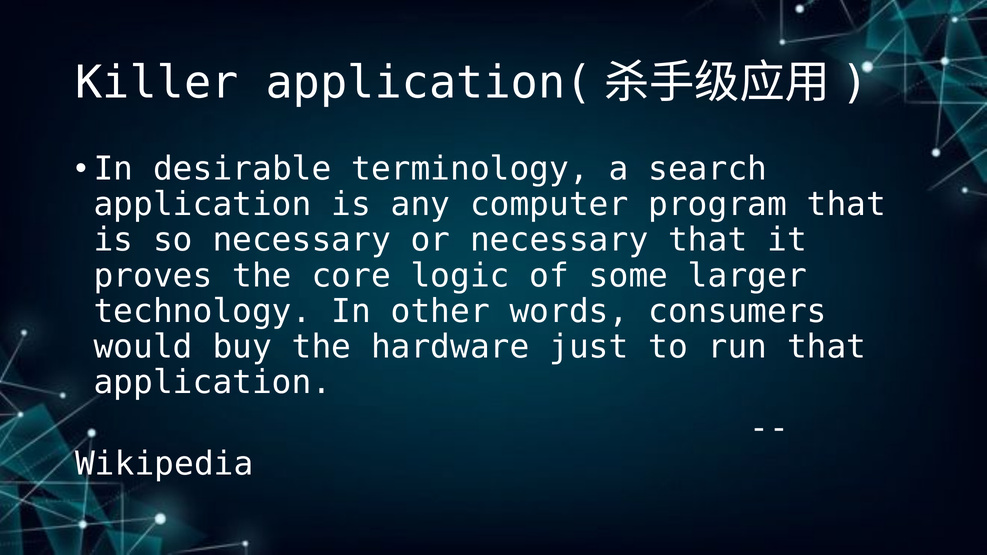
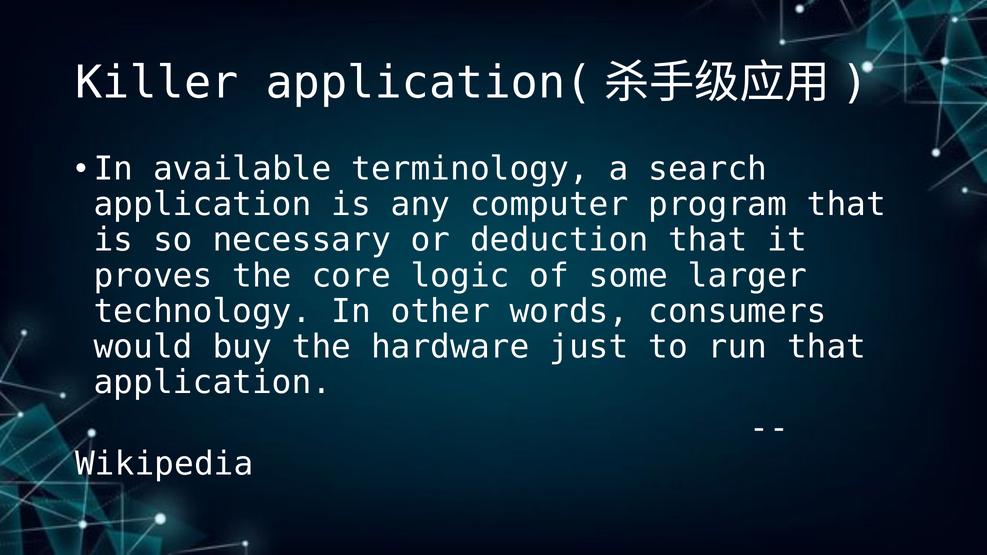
desirable: desirable -> available (242, 169)
or necessary: necessary -> deduction (559, 240)
